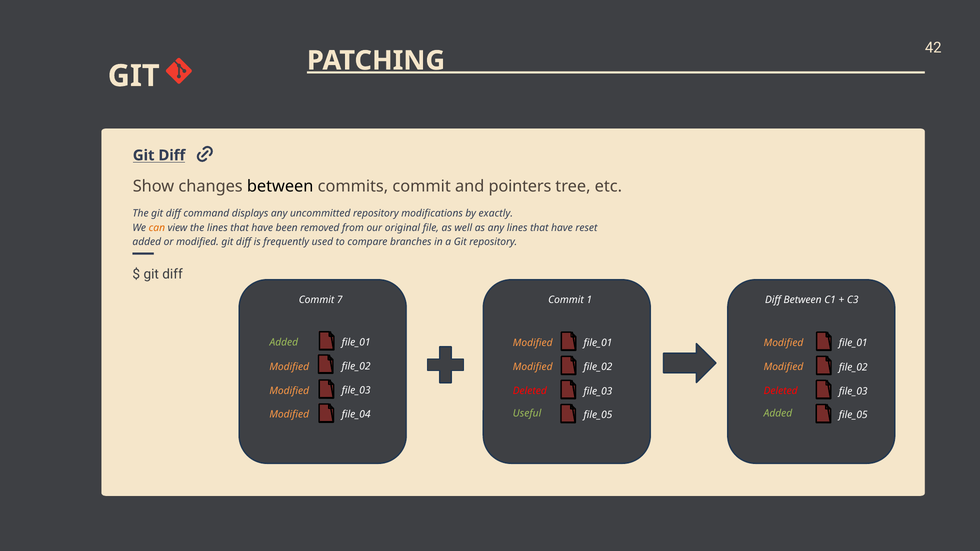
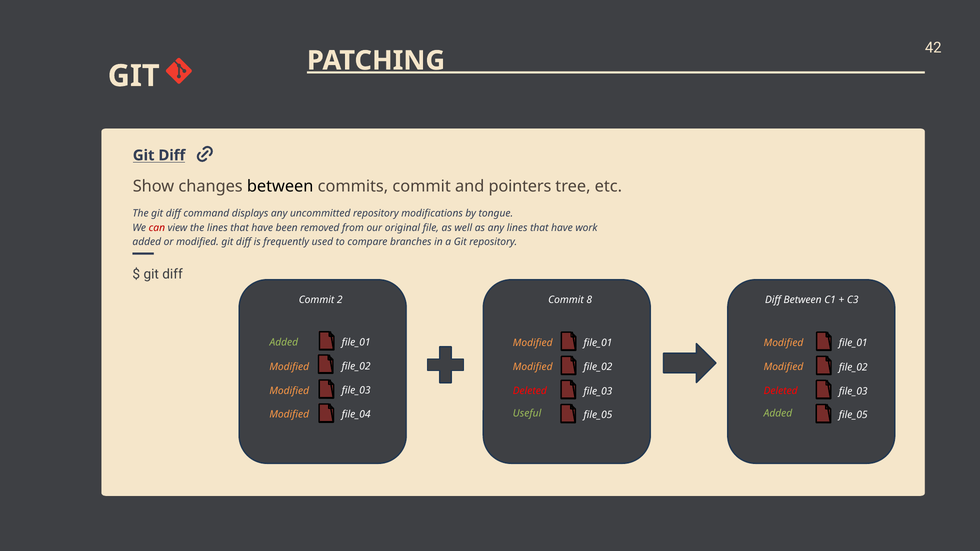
exactly: exactly -> tongue (496, 214)
can colour: orange -> red (157, 228)
reset: reset -> work (586, 228)
7: 7 -> 2 (340, 300)
1: 1 -> 8 (589, 300)
